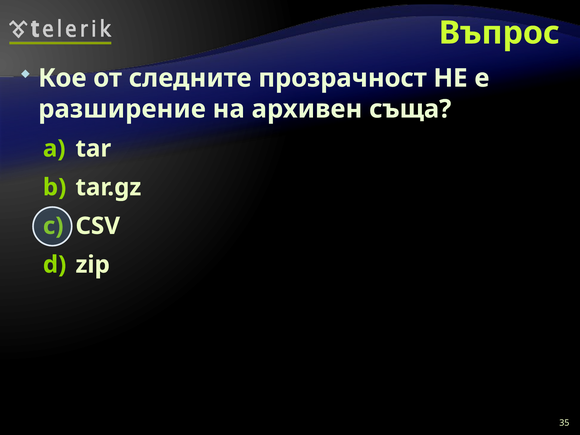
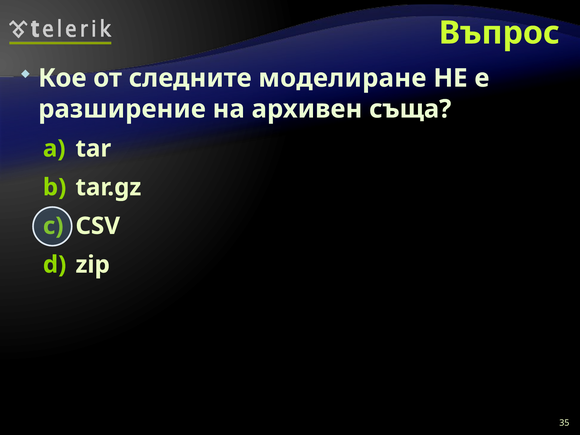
прозрачност: прозрачност -> моделиране (342, 78)
